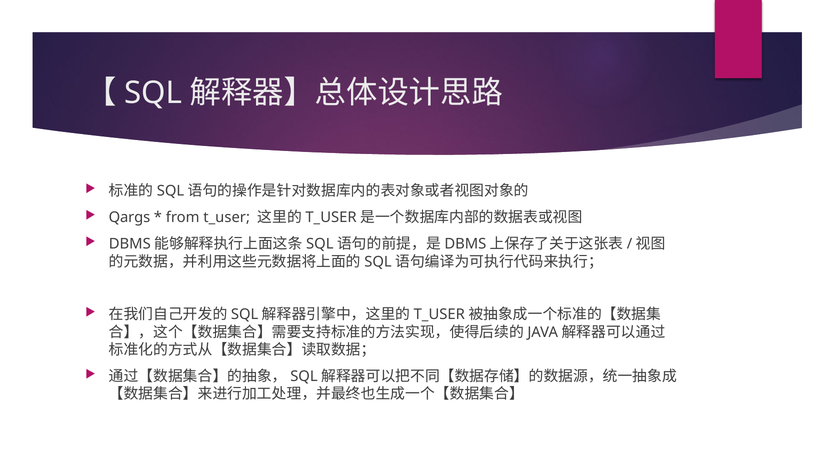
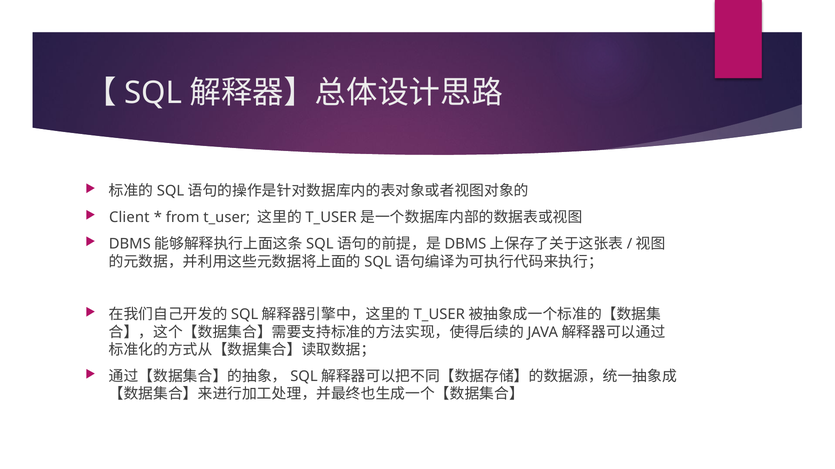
Qargs: Qargs -> Client (129, 218)
